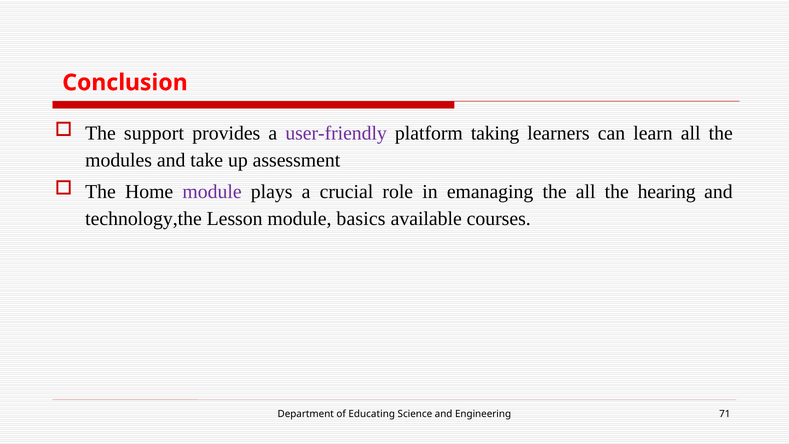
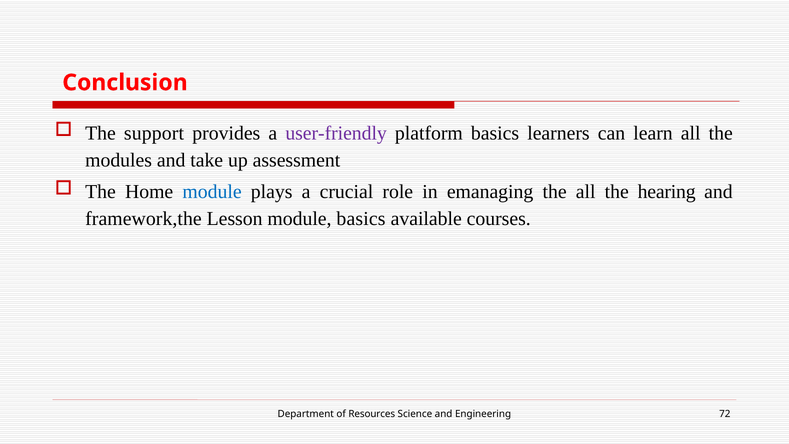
platform taking: taking -> basics (495, 133)
module colour: purple -> blue (212, 191)
technology,the: technology,the -> framework,the (143, 219)
Educating: Educating -> Resources (372, 414)
71: 71 -> 72 (725, 414)
